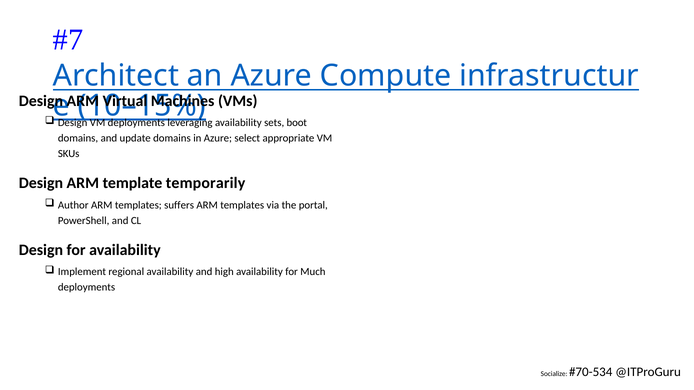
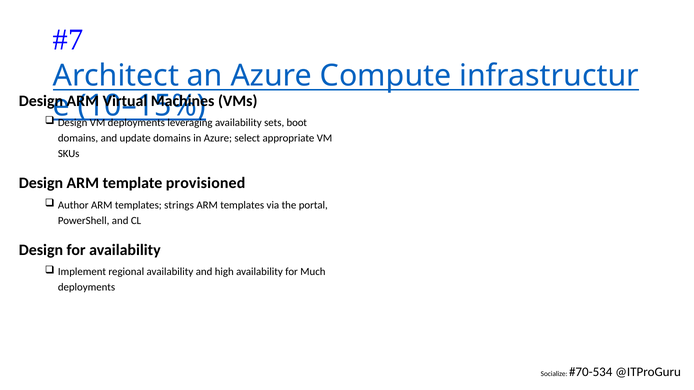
temporarily: temporarily -> provisioned (206, 183)
suffers: suffers -> strings (179, 205)
